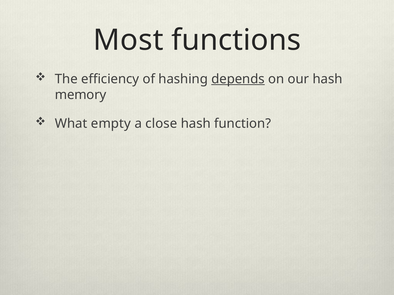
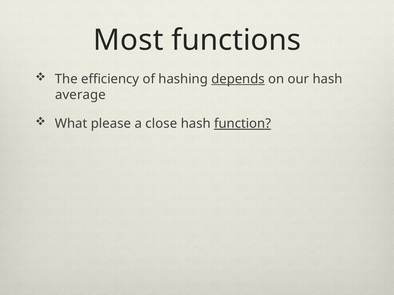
memory: memory -> average (80, 95)
empty: empty -> please (111, 124)
function underline: none -> present (243, 124)
